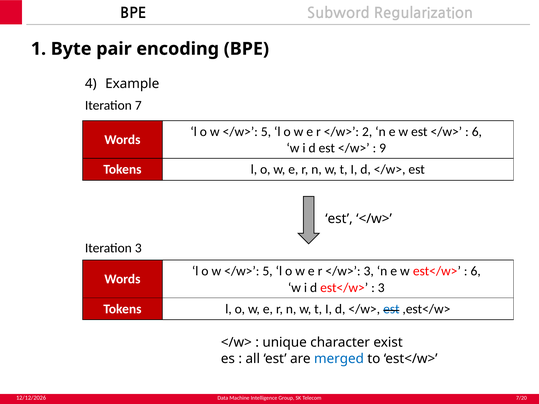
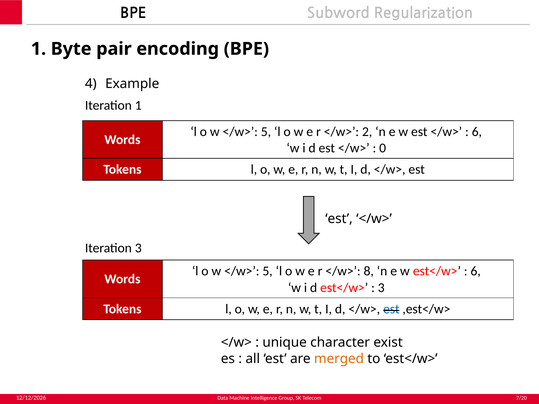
Iteration 7: 7 -> 1 (138, 105)
9: 9 -> 0 (383, 148)
</w> 3: 3 -> 8 (369, 271)
merged colour: blue -> orange (339, 359)
